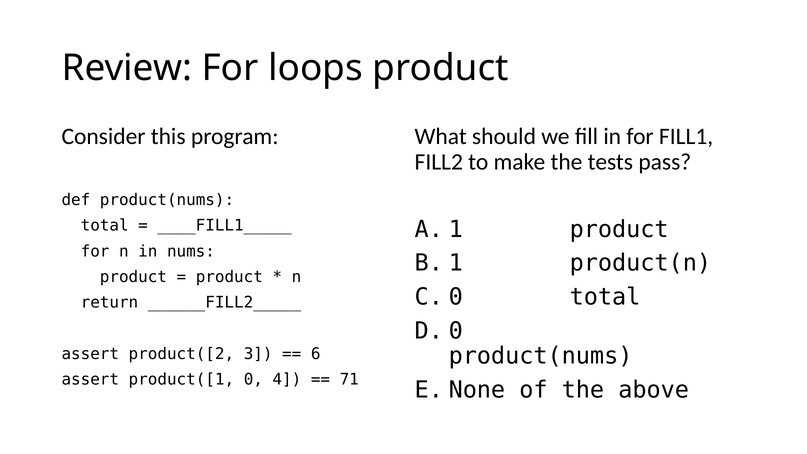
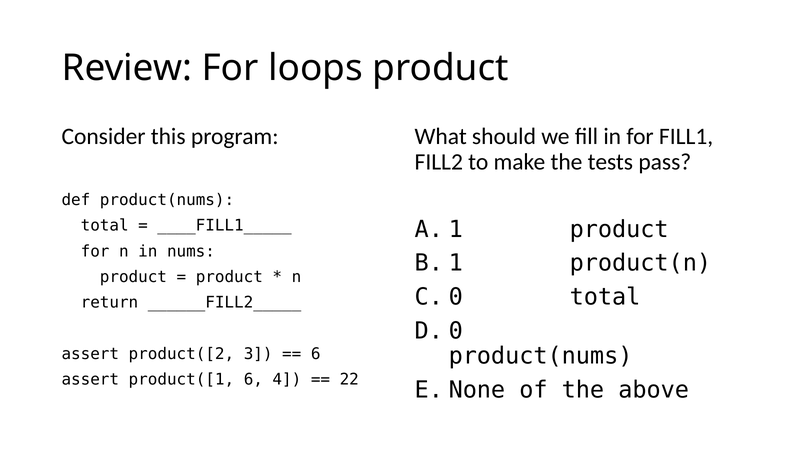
product([1 0: 0 -> 6 (253, 379)
71: 71 -> 22 (349, 379)
